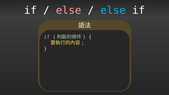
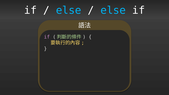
else colour: pink -> light blue (69, 10)
